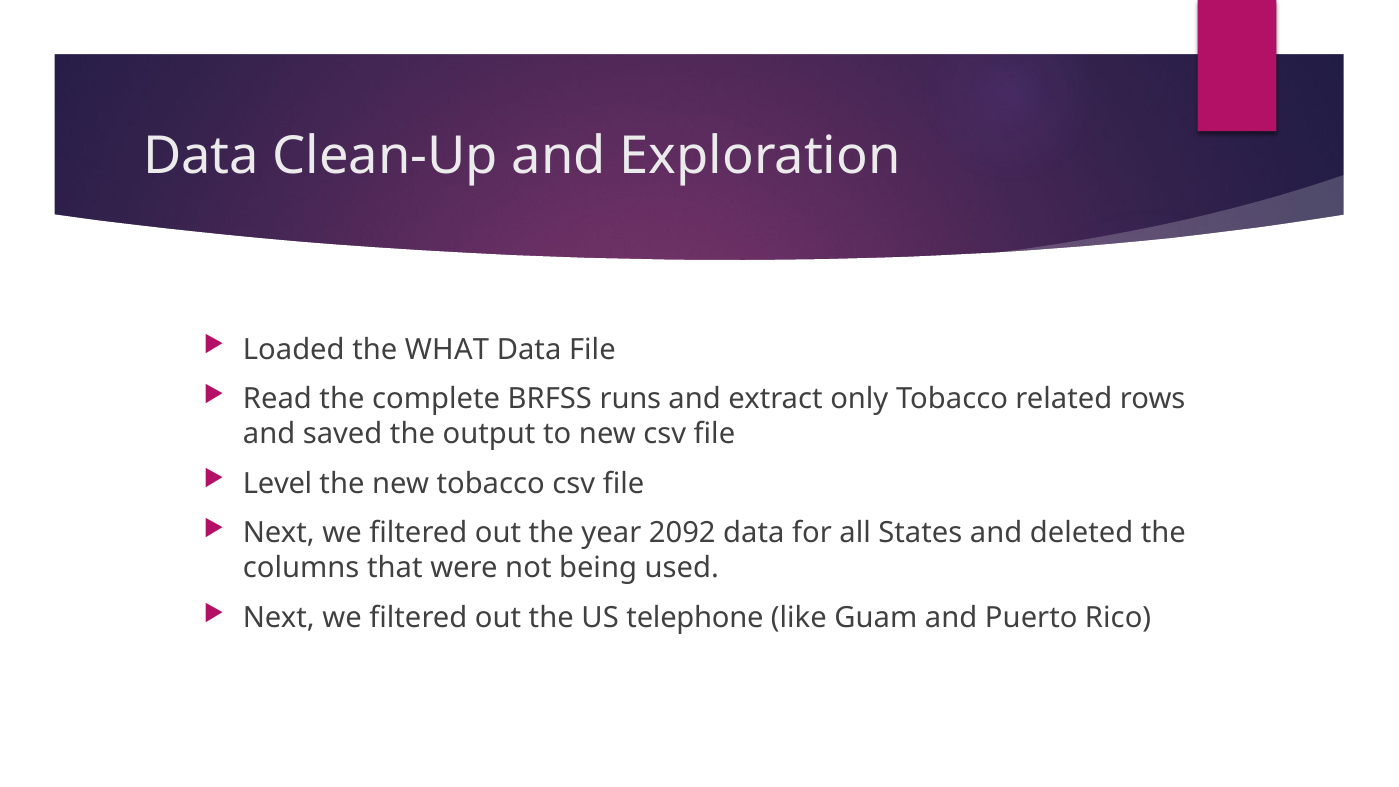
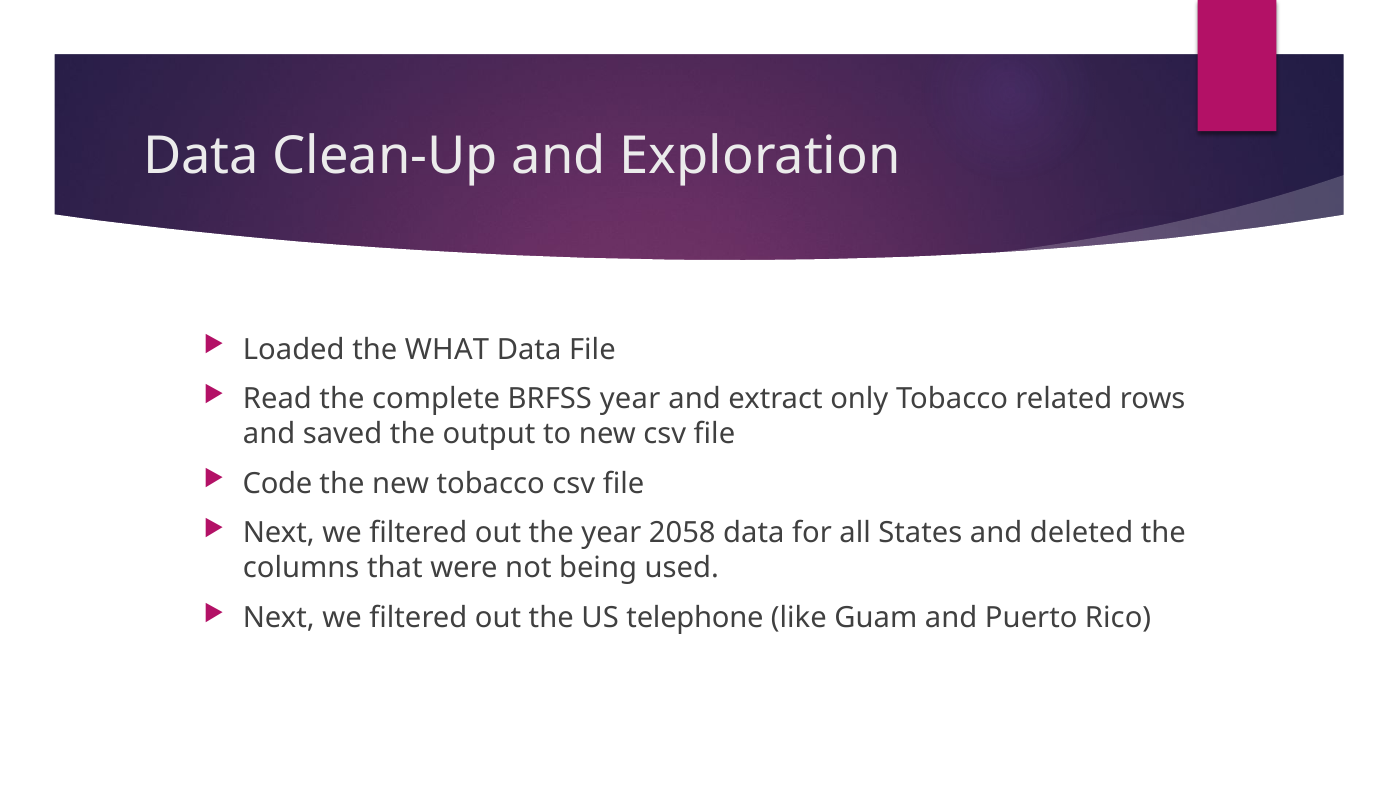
BRFSS runs: runs -> year (630, 399)
Level: Level -> Code (278, 484)
2092: 2092 -> 2058 (682, 533)
